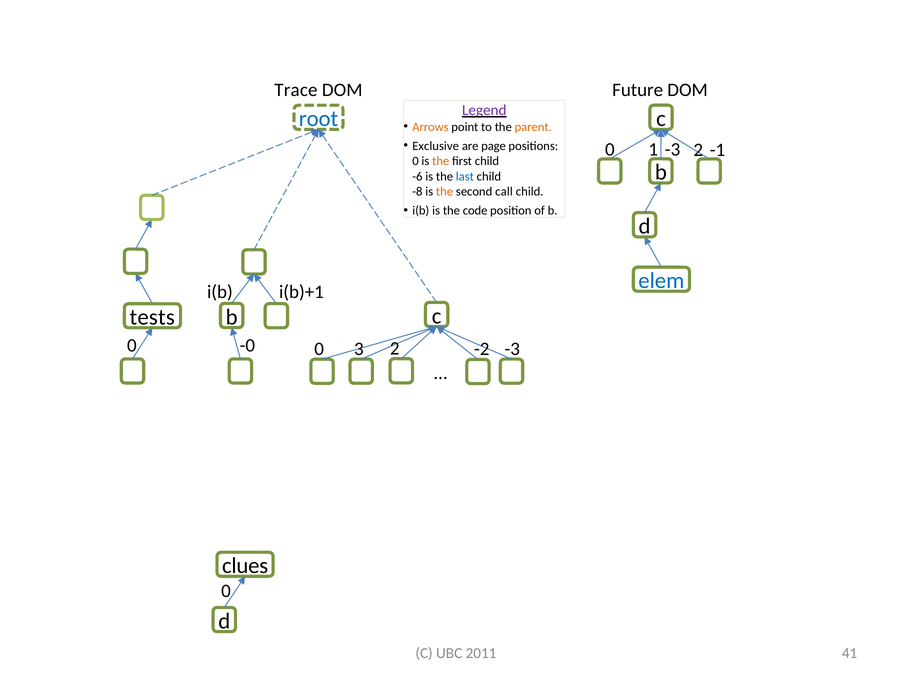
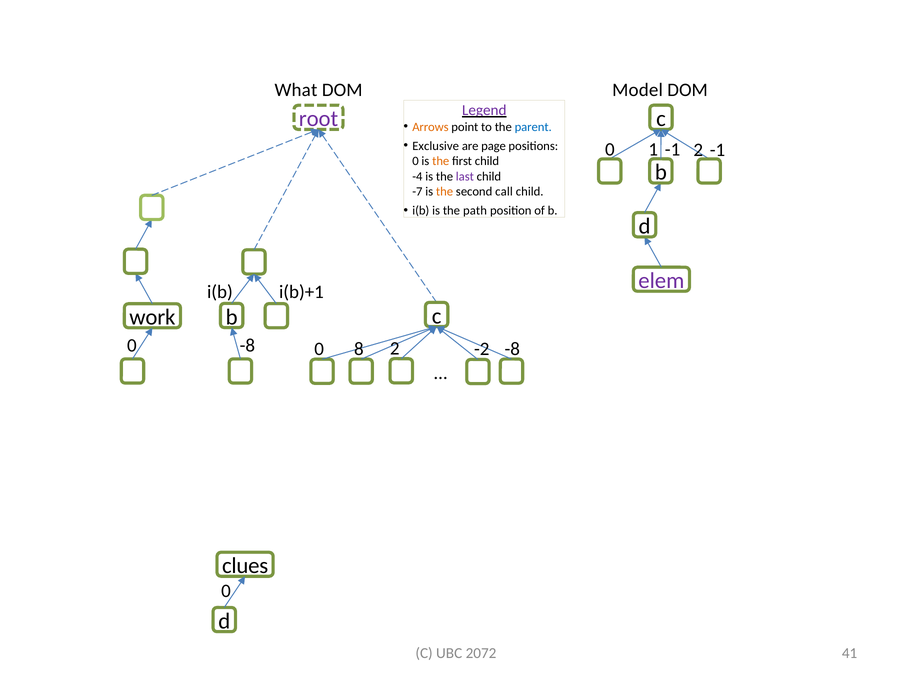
Trace: Trace -> What (296, 90)
Future: Future -> Model (638, 90)
root colour: blue -> purple (318, 119)
parent colour: orange -> blue (533, 127)
1 -3: -3 -> -1 (673, 150)
-6: -6 -> -4 (417, 176)
last colour: blue -> purple (465, 176)
-8: -8 -> -7 (417, 192)
code: code -> path (475, 211)
elem colour: blue -> purple (661, 281)
tests: tests -> work (152, 317)
-0: -0 -> -8 (247, 346)
-2 -3: -3 -> -8 (512, 349)
3: 3 -> 8 (359, 349)
2011: 2011 -> 2072 (481, 653)
